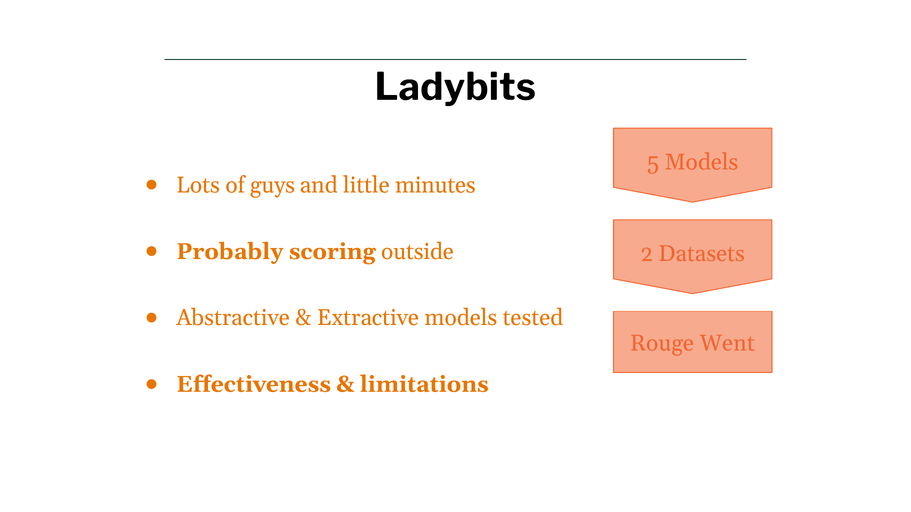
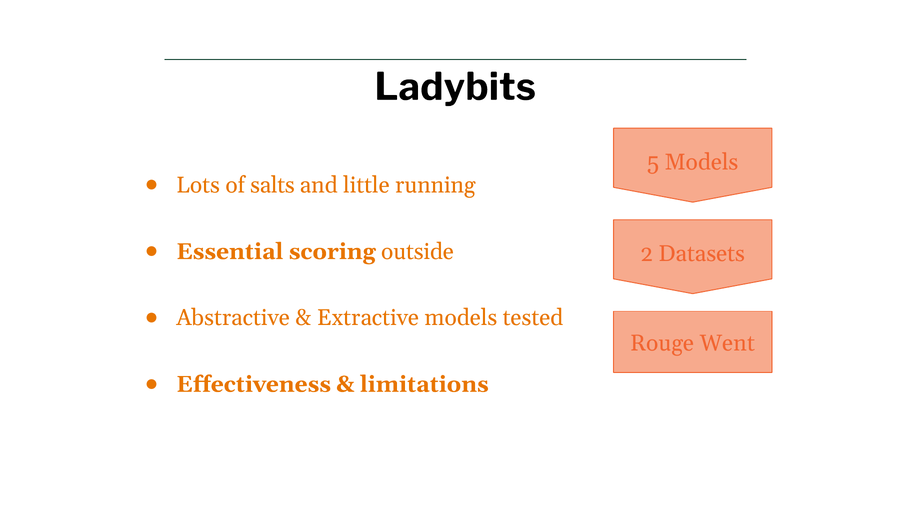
guys: guys -> salts (272, 185)
minutes: minutes -> running (435, 185)
Probably: Probably -> Essential (230, 252)
